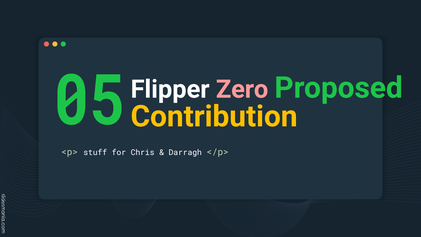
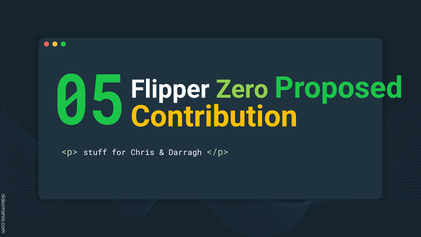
Zero colour: pink -> light green (242, 89)
